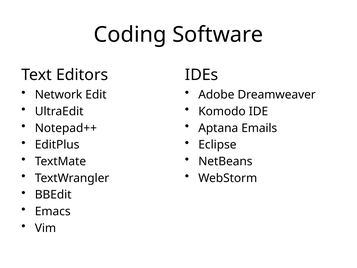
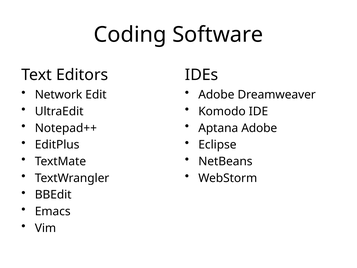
Aptana Emails: Emails -> Adobe (259, 128)
